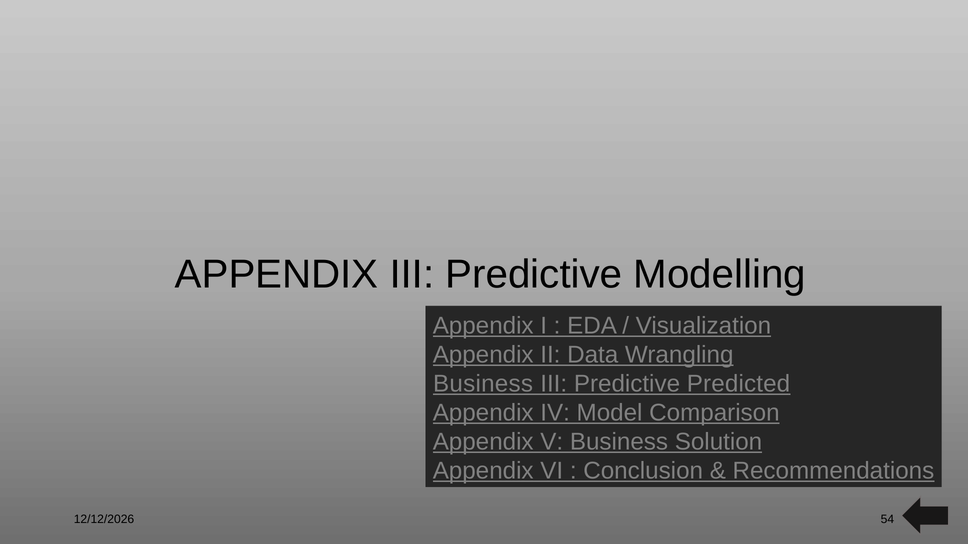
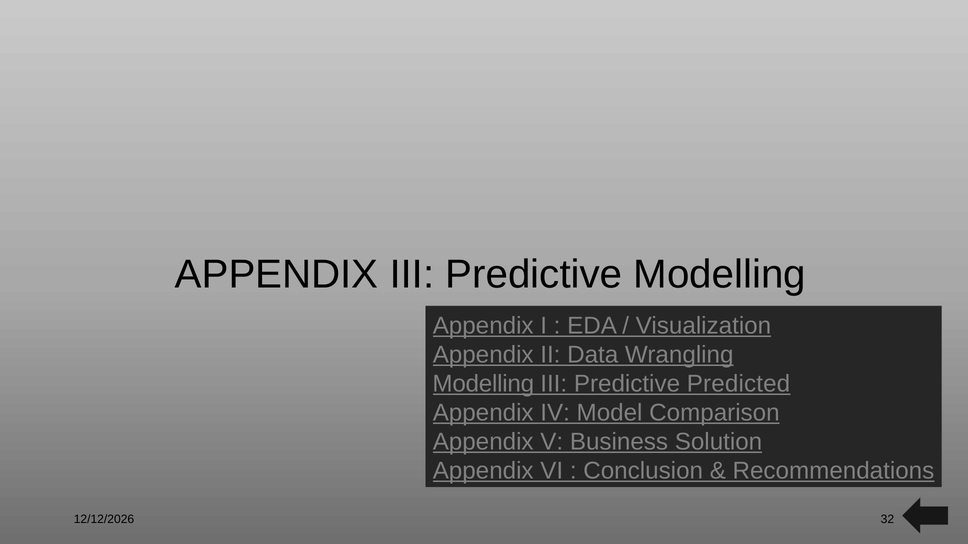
Business: Business -> Modelling (483, 384)
54: 54 -> 32 (887, 520)
